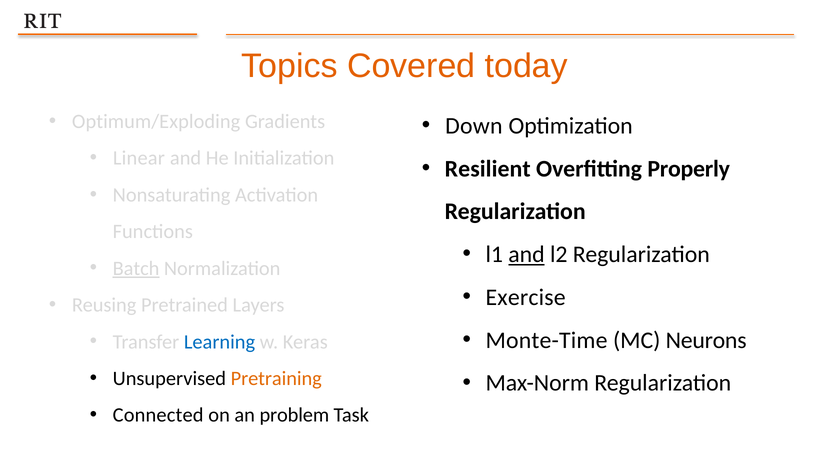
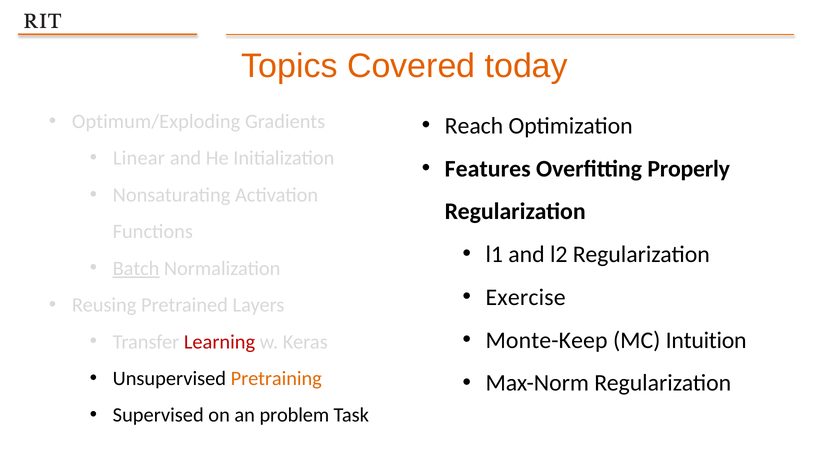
Down: Down -> Reach (474, 126)
Resilient: Resilient -> Features (488, 169)
and underline: present -> none (527, 254)
Monte-Time: Monte-Time -> Monte-Keep (547, 340)
Neurons: Neurons -> Intuition (706, 340)
Learning colour: blue -> red (220, 342)
Connected: Connected -> Supervised (158, 415)
